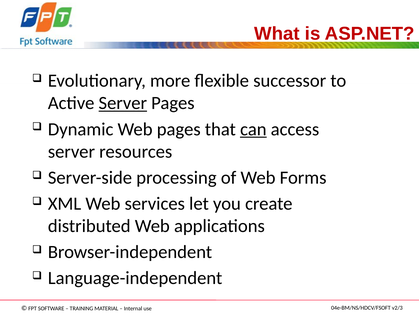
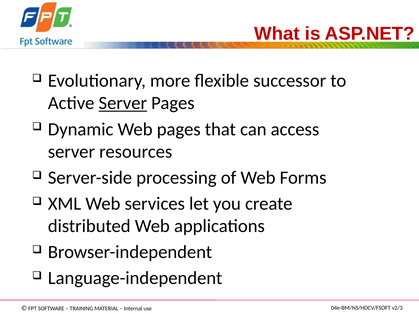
can underline: present -> none (253, 129)
